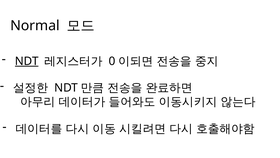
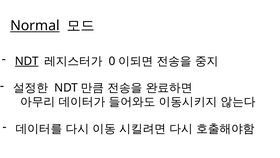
Normal underline: none -> present (35, 26)
